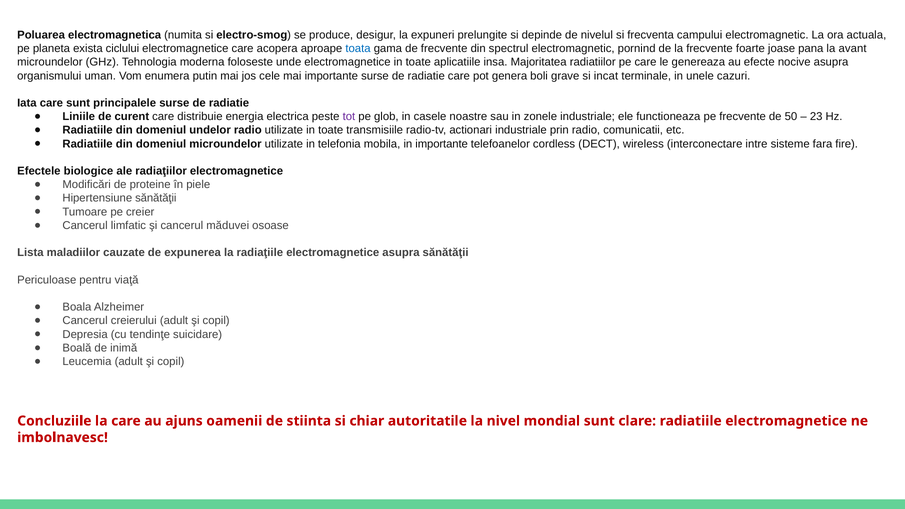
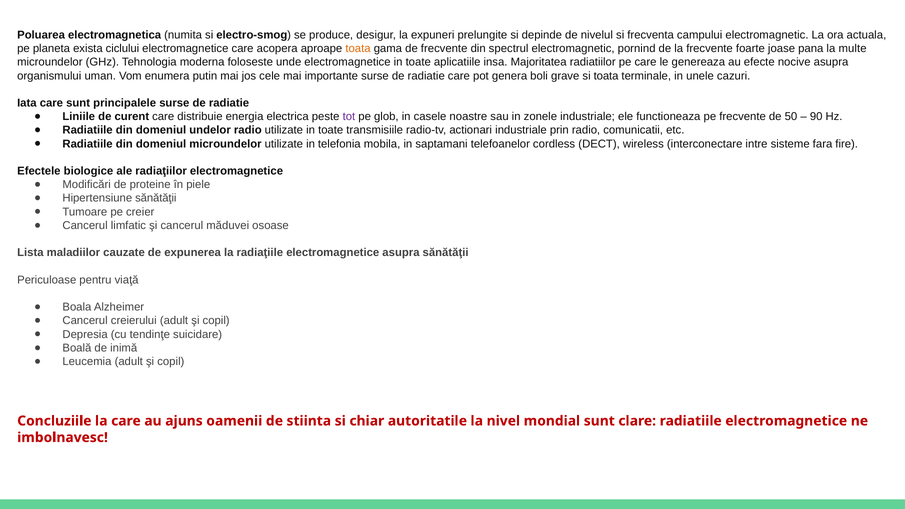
toata colour: blue -> orange (358, 49)
avant: avant -> multe (853, 49)
si incat: incat -> toata (606, 76)
23: 23 -> 90 (816, 117)
in importante: importante -> saptamani (442, 144)
